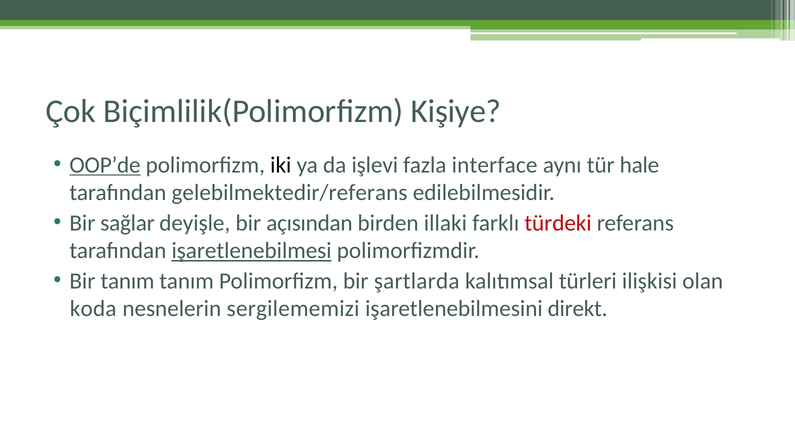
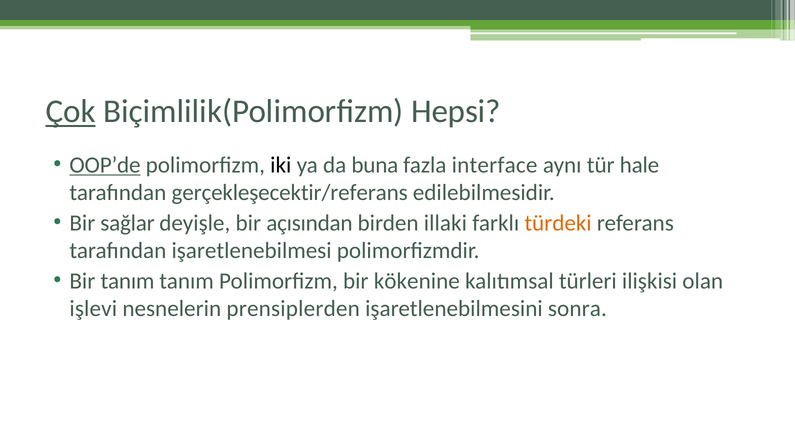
Çok underline: none -> present (71, 112)
Kişiye: Kişiye -> Hepsi (456, 112)
işlevi: işlevi -> buna (375, 165)
gelebilmektedir/referans: gelebilmektedir/referans -> gerçekleşecektir/referans (290, 193)
türdeki colour: red -> orange (558, 223)
işaretlenebilmesi underline: present -> none (252, 251)
şartlarda: şartlarda -> kökenine (417, 281)
koda: koda -> işlevi (93, 309)
sergilememizi: sergilememizi -> prensiplerden (293, 309)
direkt: direkt -> sonra (577, 309)
